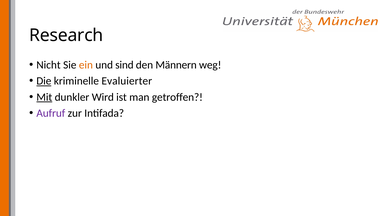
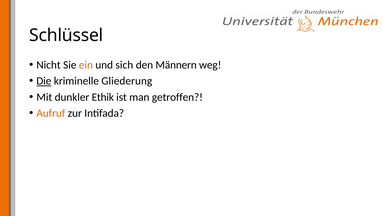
Research: Research -> Schlüssel (66, 35)
sind: sind -> sich (124, 65)
Evaluierter: Evaluierter -> Gliederung (127, 81)
Mit underline: present -> none (44, 97)
Wird: Wird -> Ethik (103, 97)
Aufruf colour: purple -> orange (51, 113)
